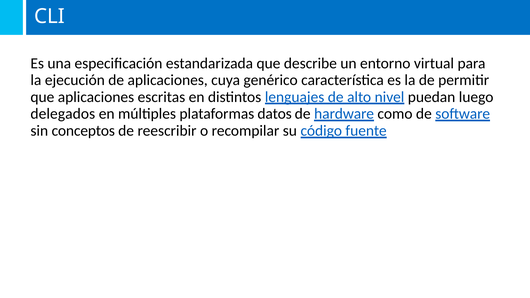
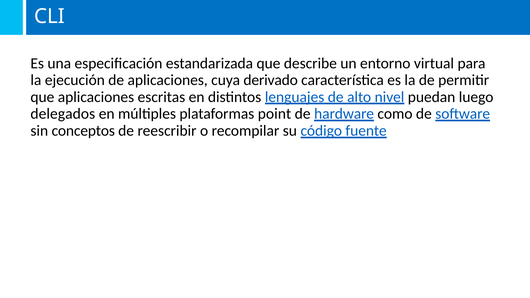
genérico: genérico -> derivado (271, 80)
datos: datos -> point (274, 114)
